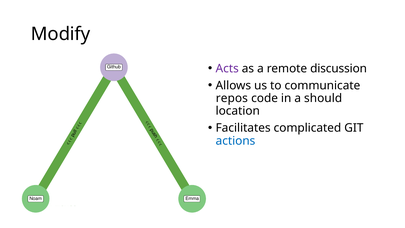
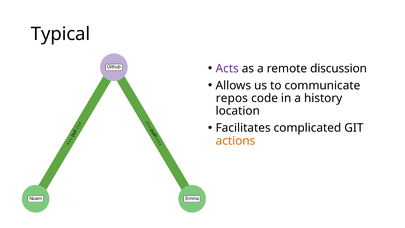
Modify: Modify -> Typical (61, 34)
should: should -> history (323, 98)
actions colour: blue -> orange (235, 141)
